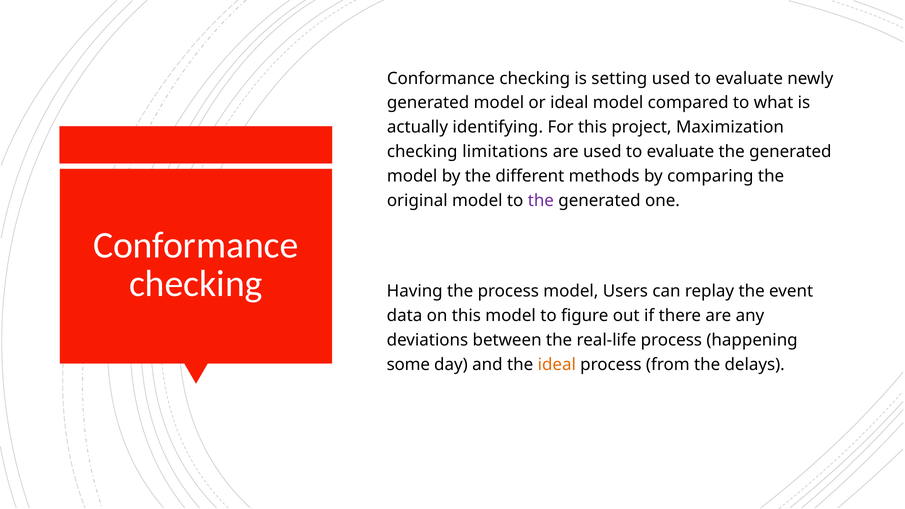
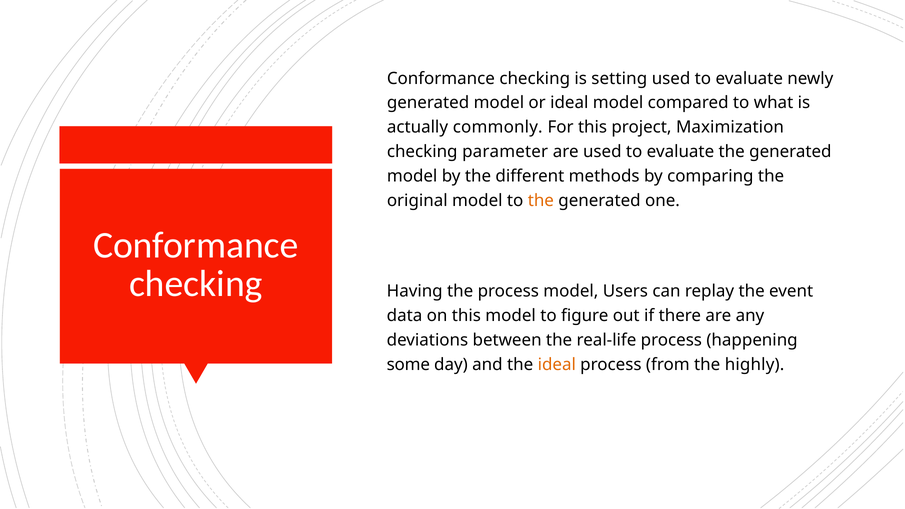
identifying: identifying -> commonly (498, 127)
limitations: limitations -> parameter (505, 152)
the colour: purple -> orange (541, 201)
delays: delays -> highly (755, 365)
